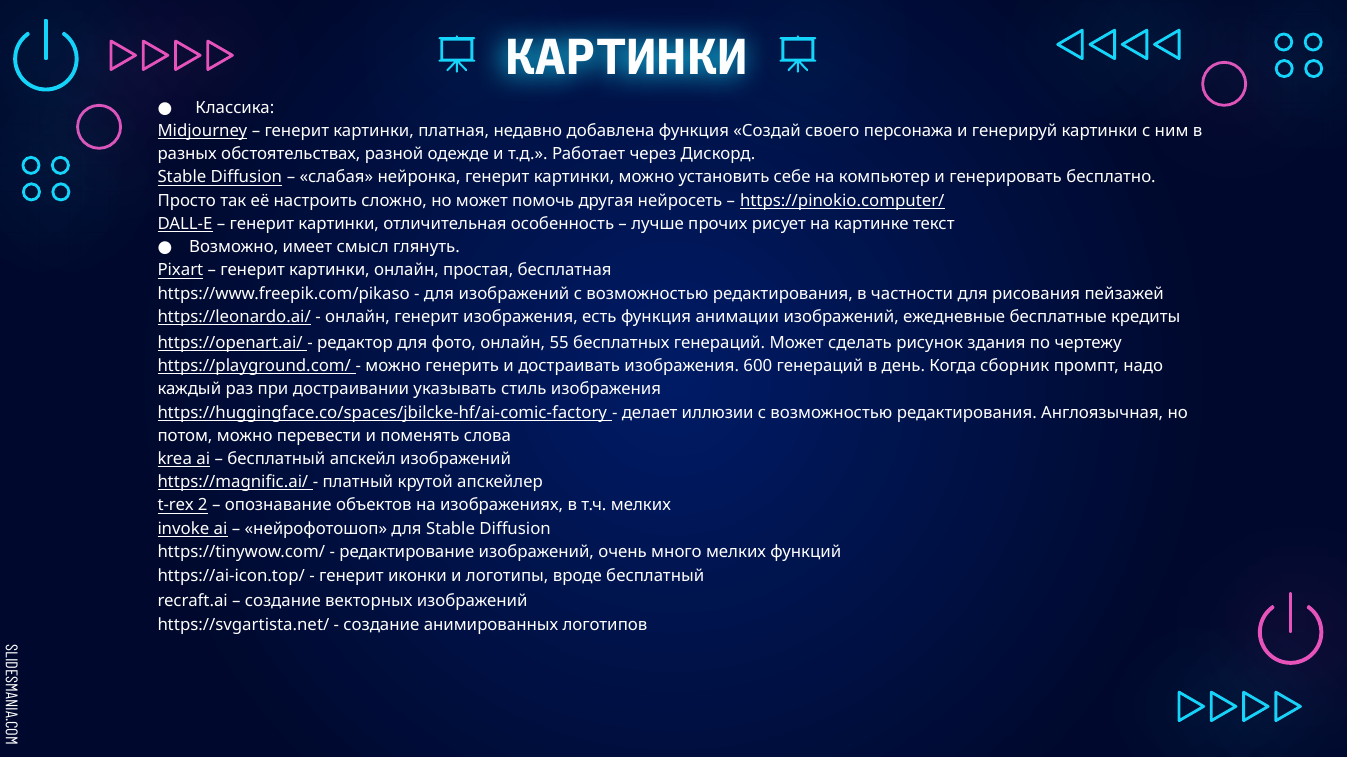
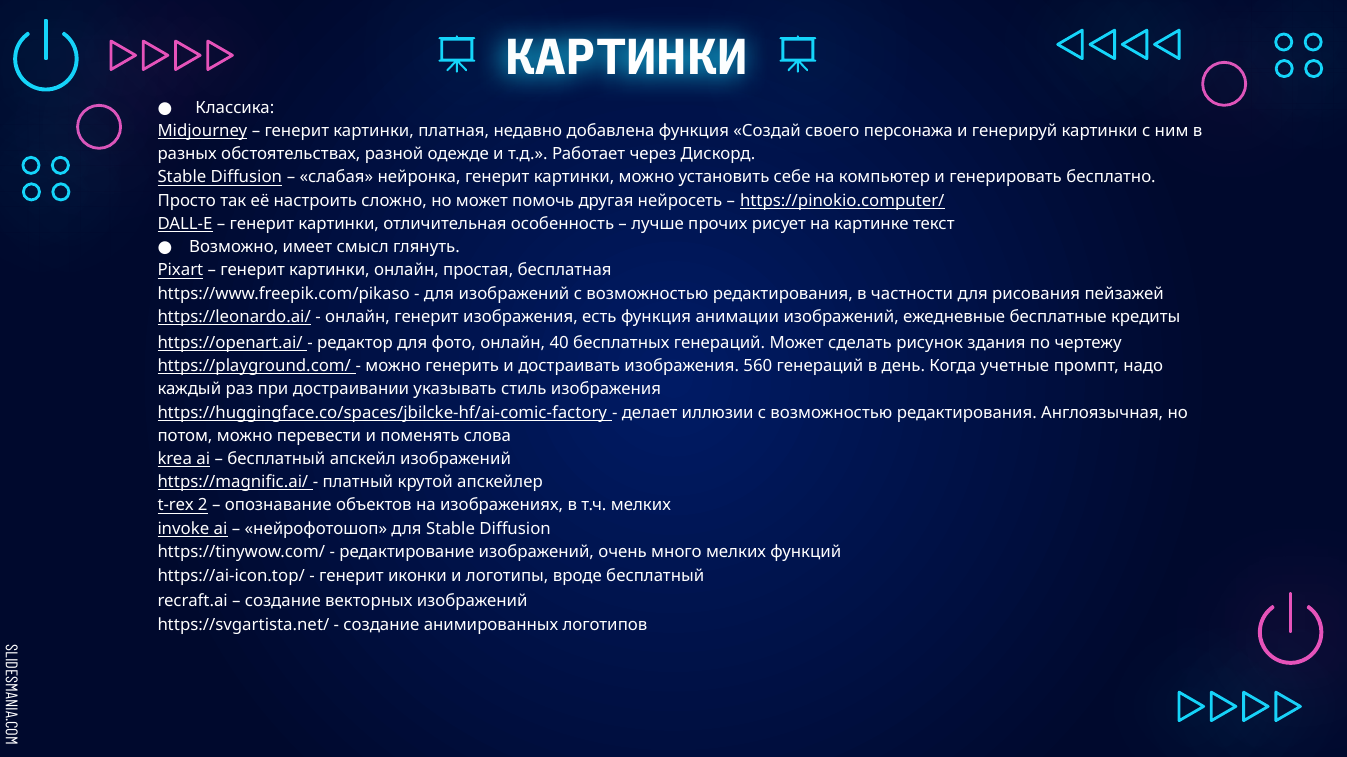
55: 55 -> 40 (559, 343)
600: 600 -> 560 (758, 367)
сборник: сборник -> учетные (1015, 367)
